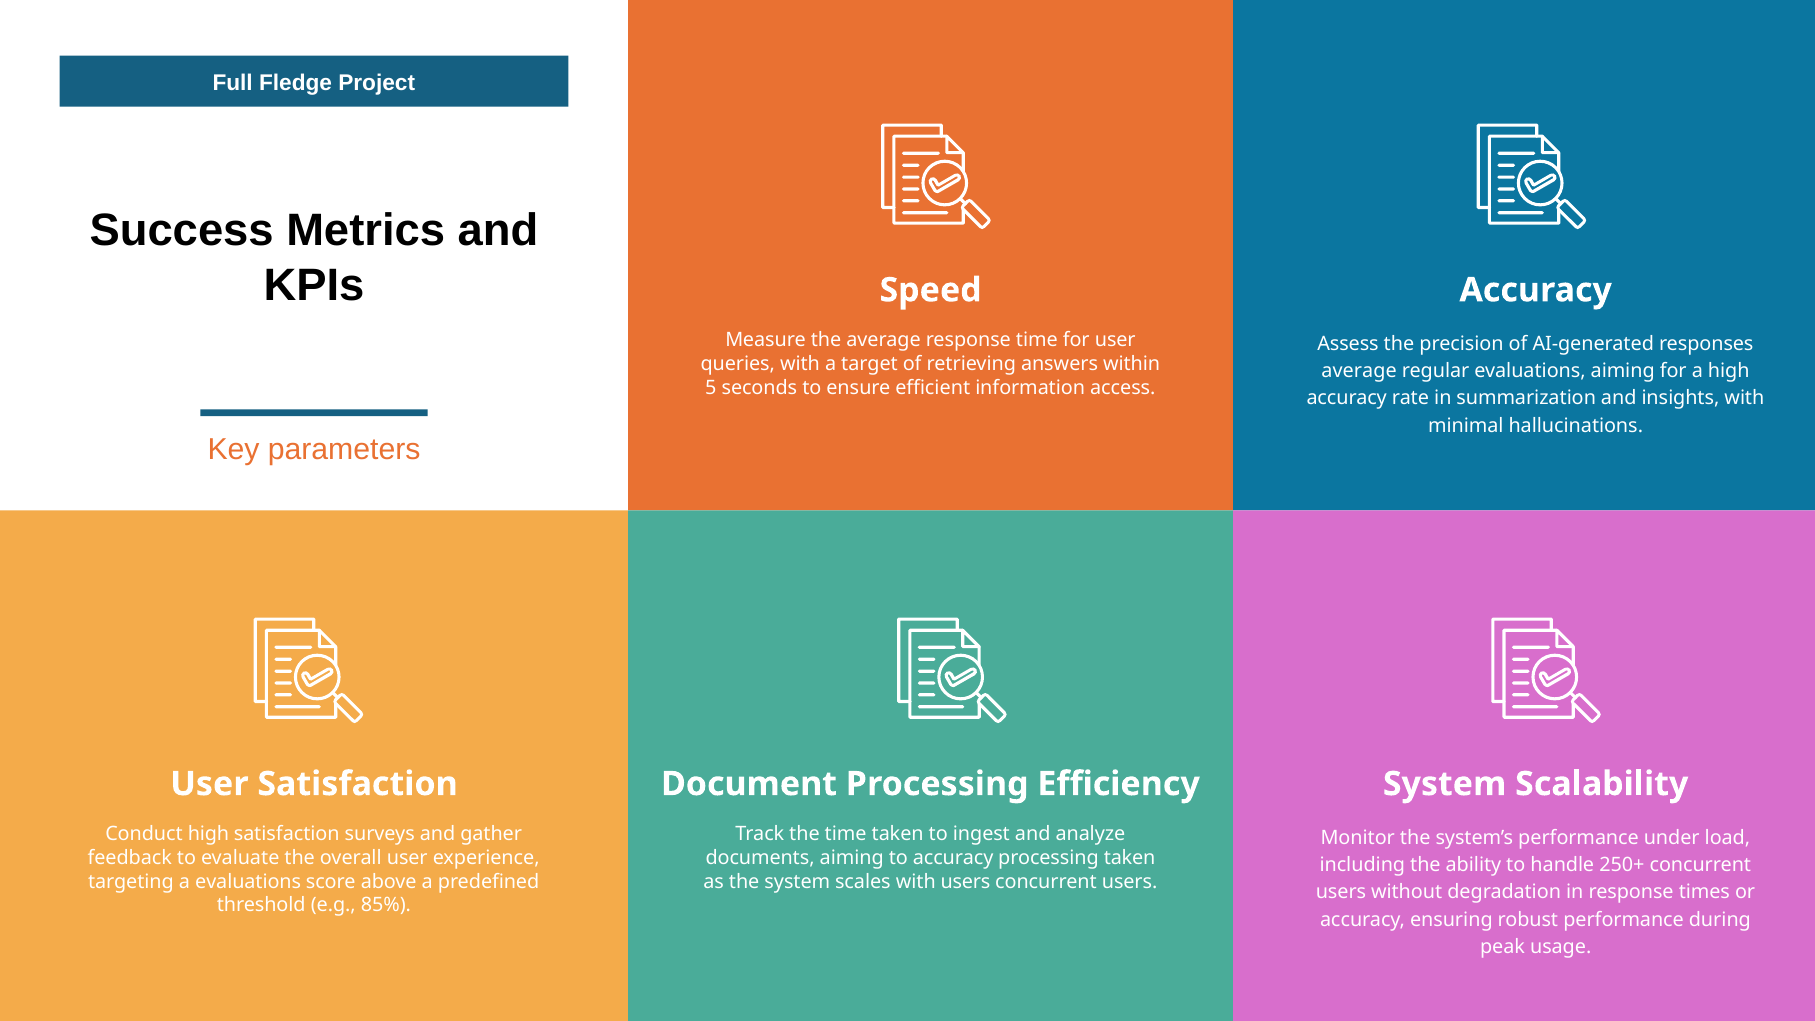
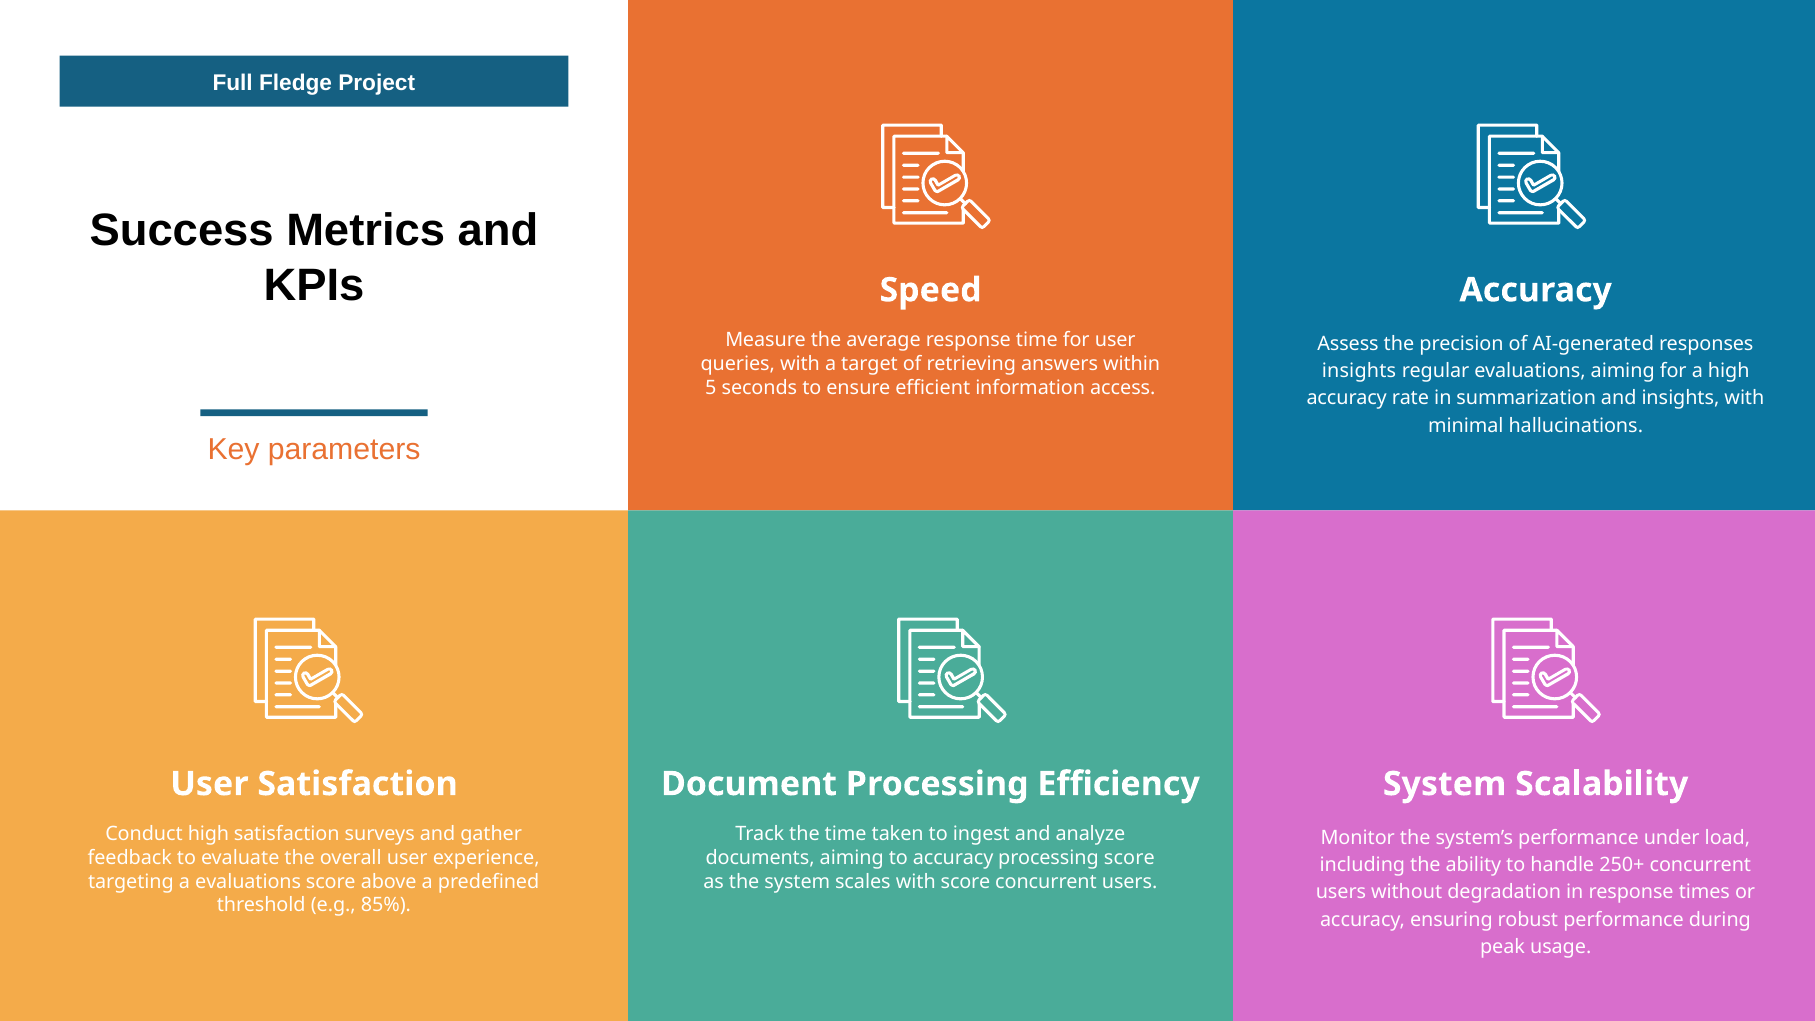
average: average -> insights (1359, 371)
processing taken: taken -> score (1129, 858)
with users: users -> score (965, 882)
